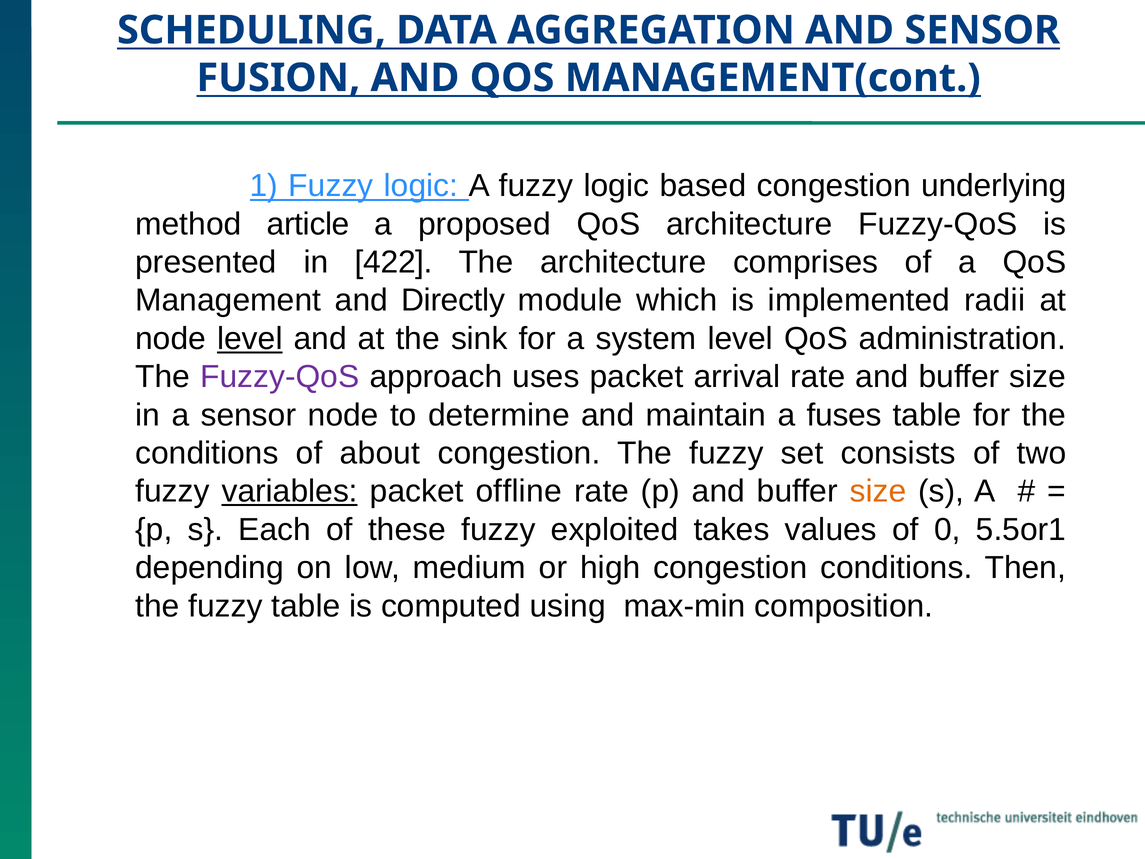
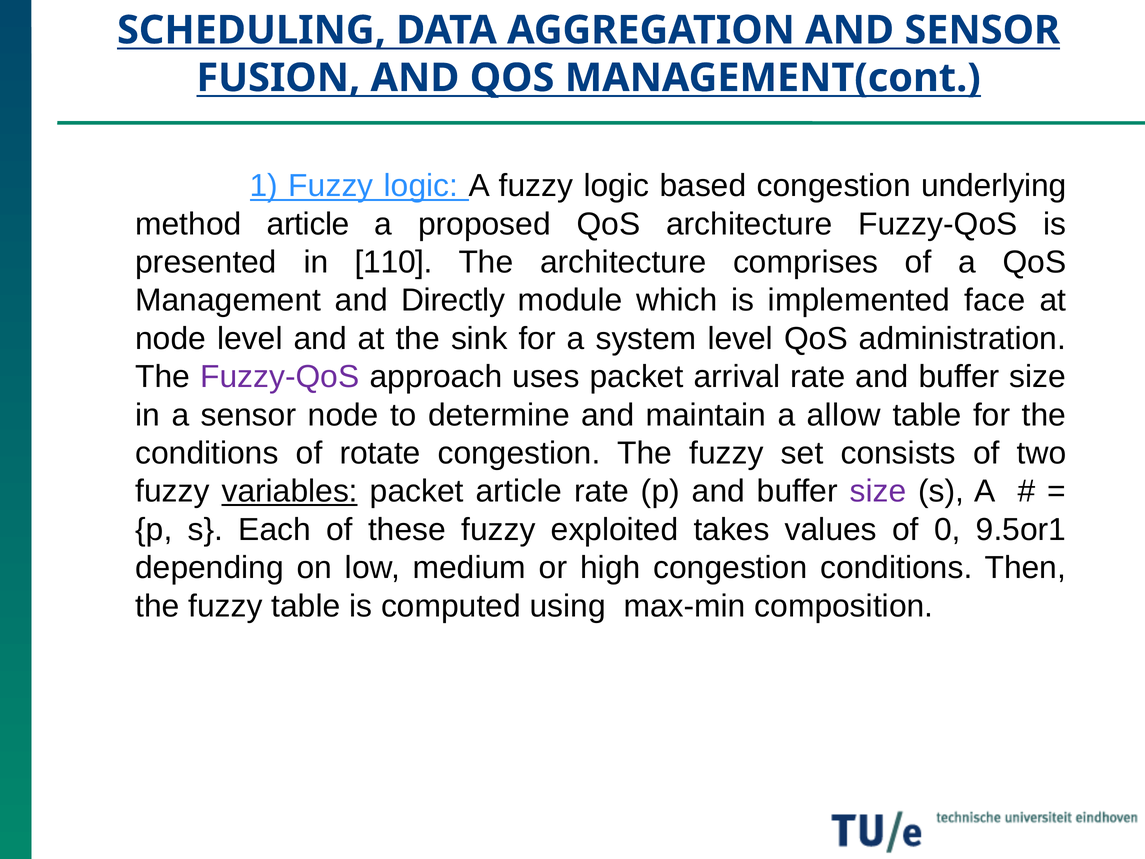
422: 422 -> 110 (394, 262)
radii: radii -> face (995, 300)
level underline: present -> none (250, 339)
fuses: fuses -> allow (844, 415)
about: about -> rotate (380, 453)
packet offline: offline -> article (519, 491)
size colour: orange -> purple (878, 491)
5.5or1: 5.5or1 -> 9.5or1 (1021, 529)
